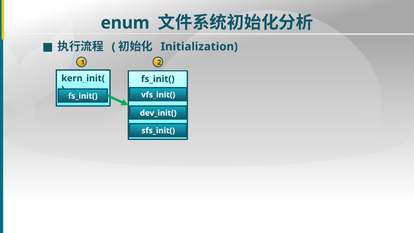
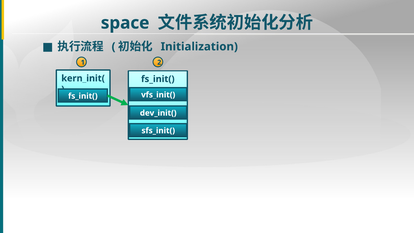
enum: enum -> space (125, 23)
